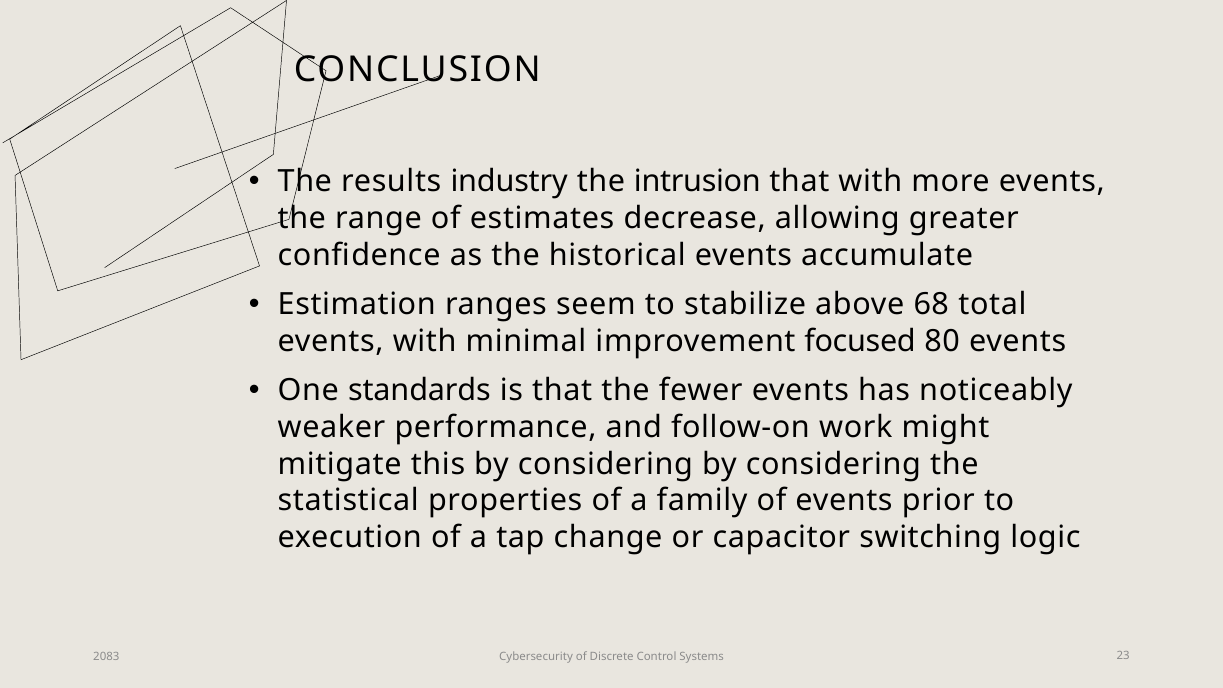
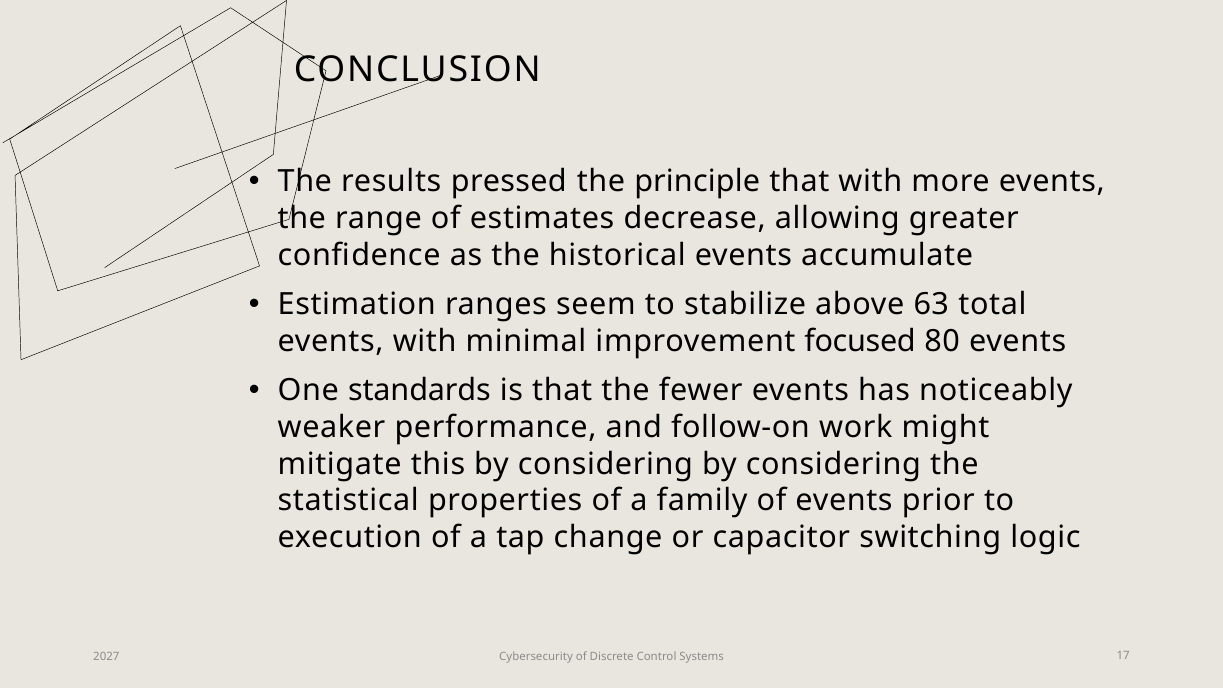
industry: industry -> pressed (509, 182)
intrusion: intrusion -> principle (697, 182)
68: 68 -> 63 (931, 305)
2083: 2083 -> 2027 (106, 657)
23: 23 -> 17 (1123, 656)
